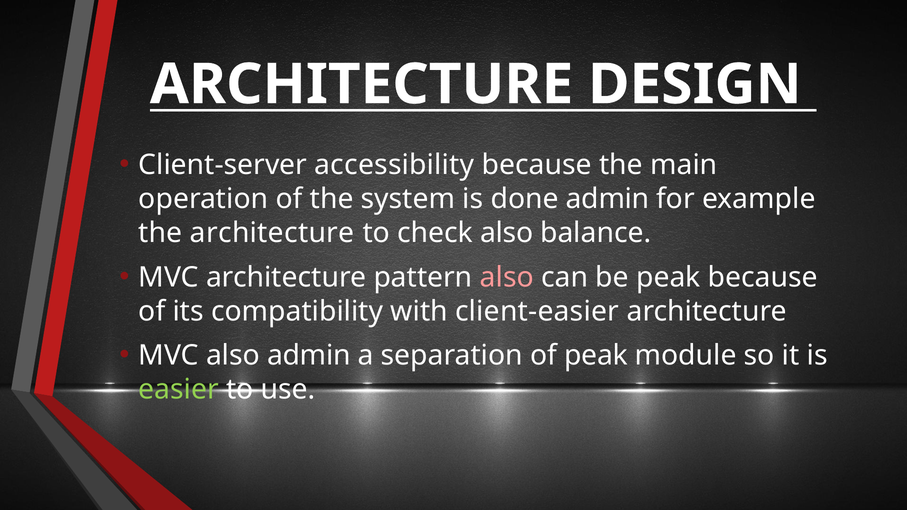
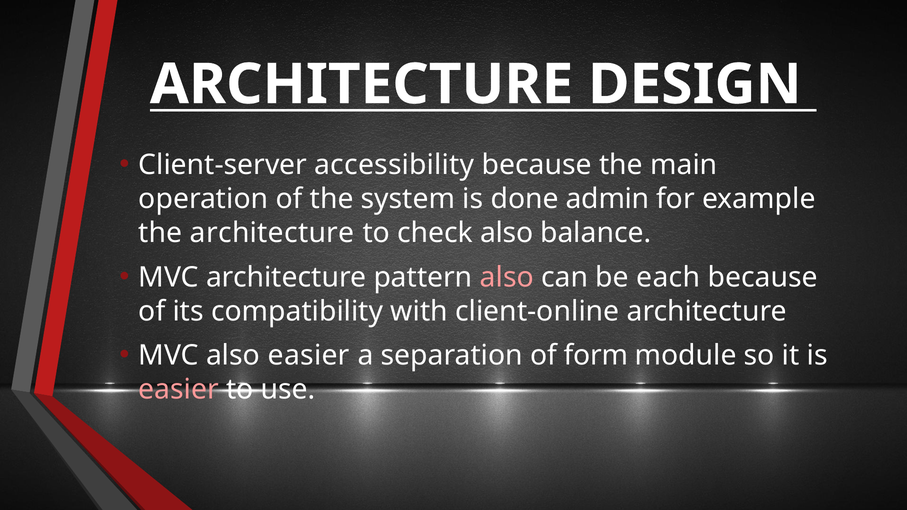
be peak: peak -> each (668, 277)
client-easier: client-easier -> client-online (537, 311)
also admin: admin -> easier (309, 356)
of peak: peak -> form (596, 356)
easier colour: light green -> pink (179, 390)
